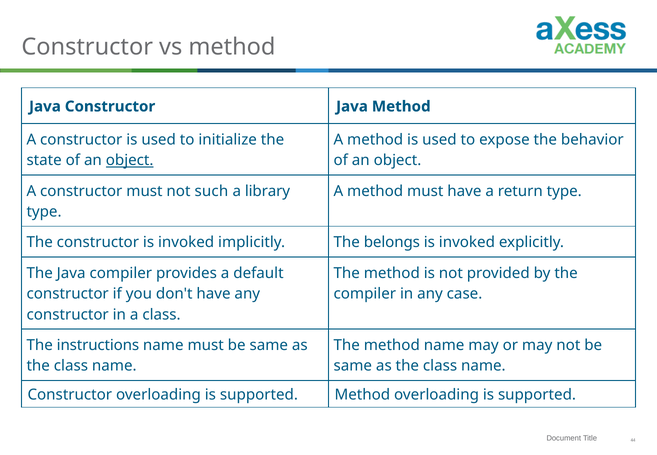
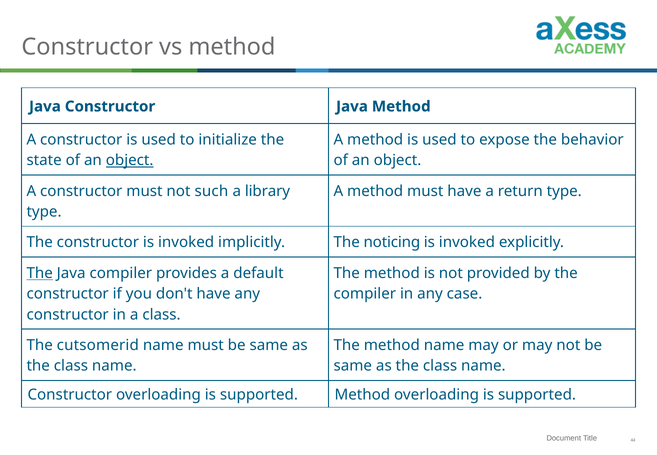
belongs: belongs -> noticing (392, 242)
The underline: none -> present (40, 273)
instructions: instructions -> cutsomerid (98, 345)
